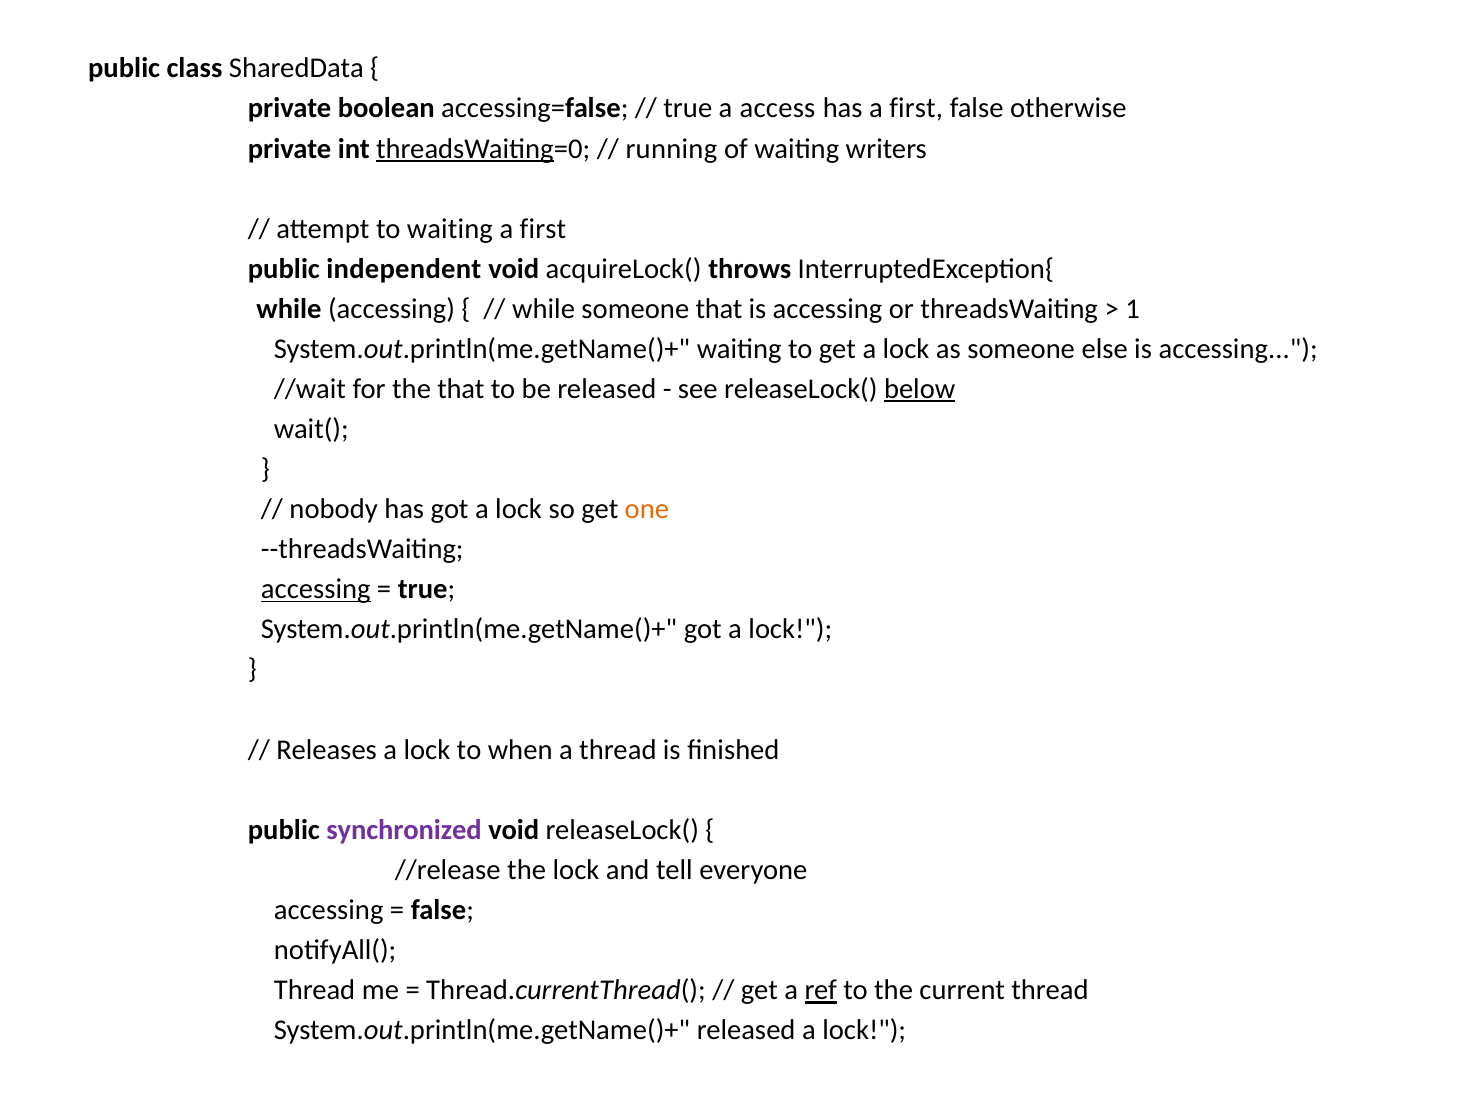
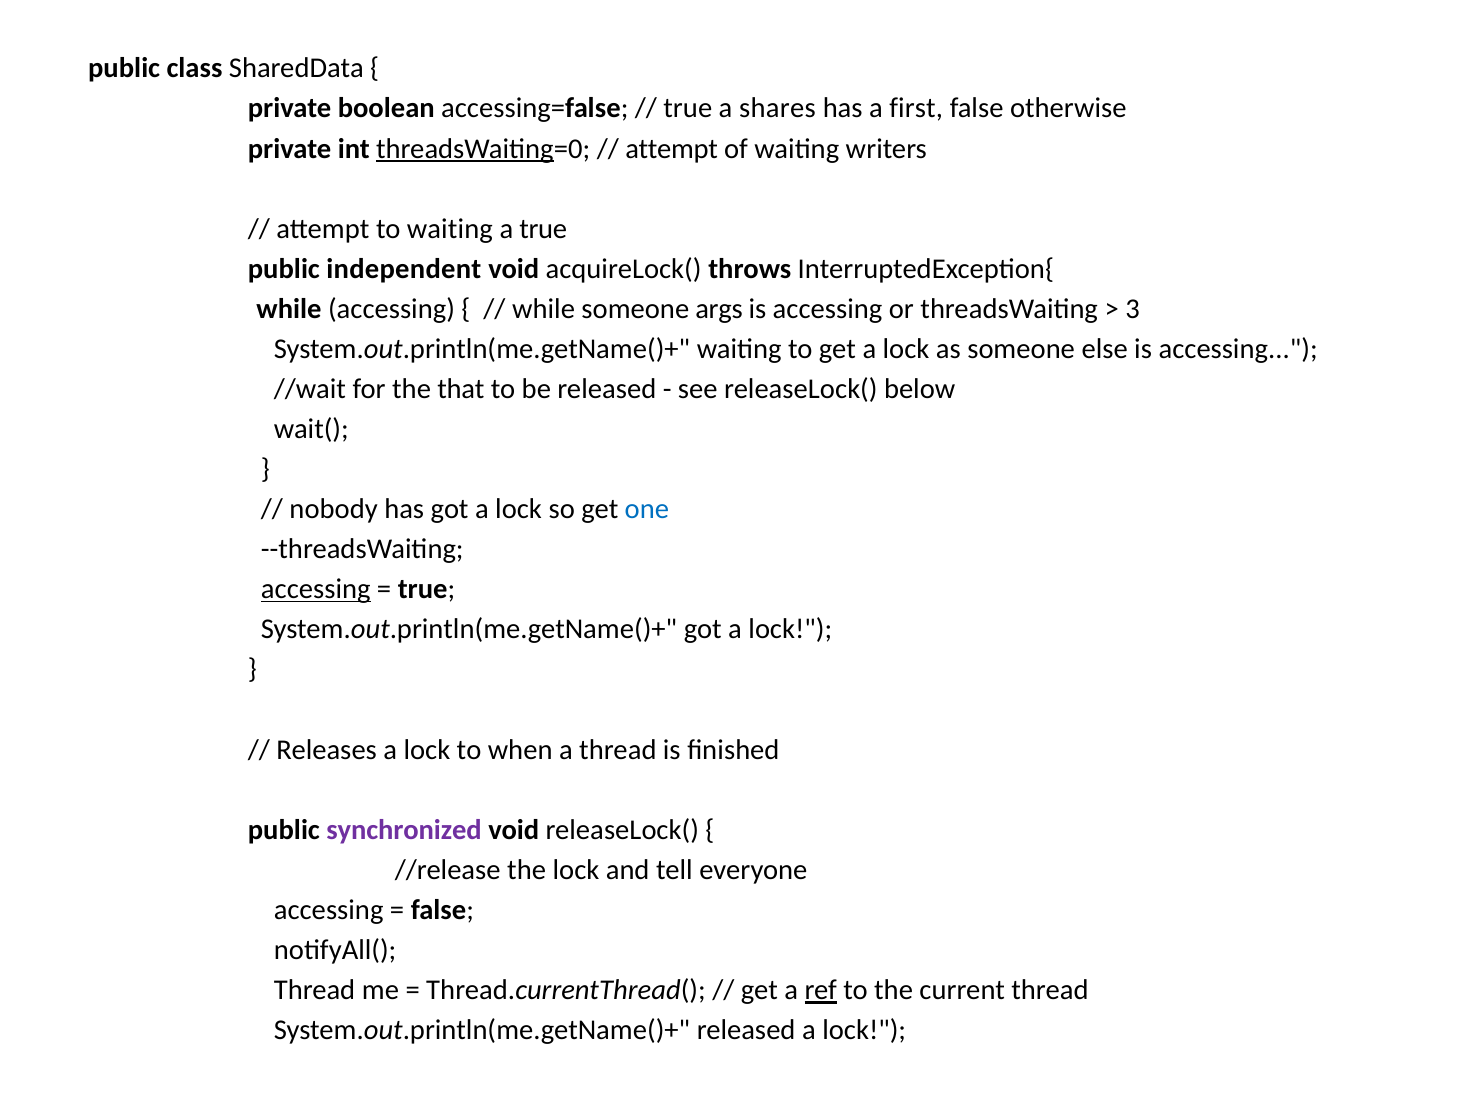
access: access -> shares (777, 108)
running: running -> attempt (672, 149)
first: first -> true (543, 229)
someone that: that -> args (719, 309)
1: 1 -> 3 (1133, 309)
below underline: present -> none (920, 389)
one colour: orange -> blue (647, 509)
